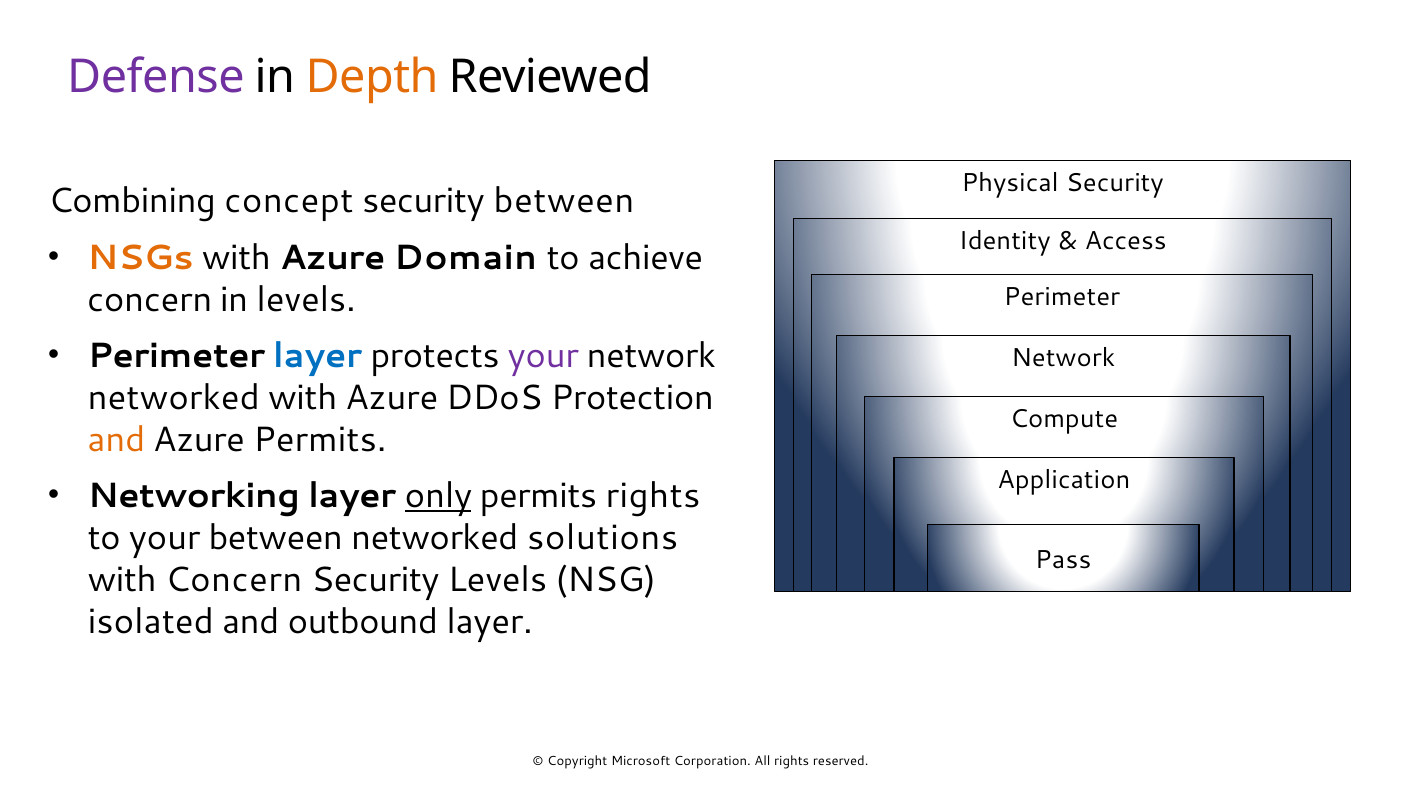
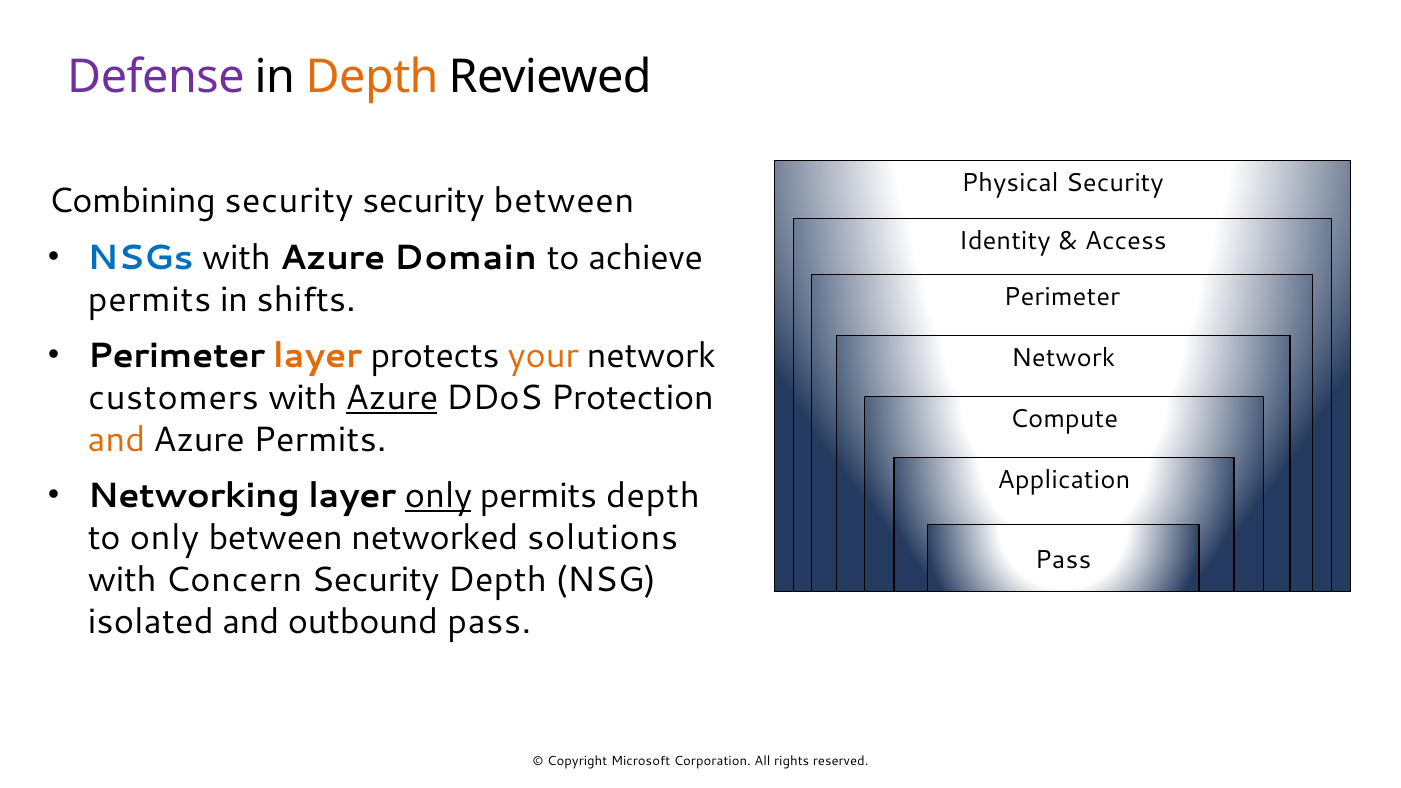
Combining concept: concept -> security (289, 201)
NSGs colour: orange -> blue (140, 258)
concern: concern -> permits (149, 300)
in levels: levels -> shifts (306, 300)
layer colour: blue -> orange (318, 356)
your colour: purple -> orange (543, 356)
networked: networked -> customers (174, 398)
Azure underline: none -> present (392, 398)
permits rights: rights -> depth (653, 496)
to your: your -> only (164, 538)
Security Levels: Levels -> Depth (497, 580)
outbound layer: layer -> pass (489, 622)
